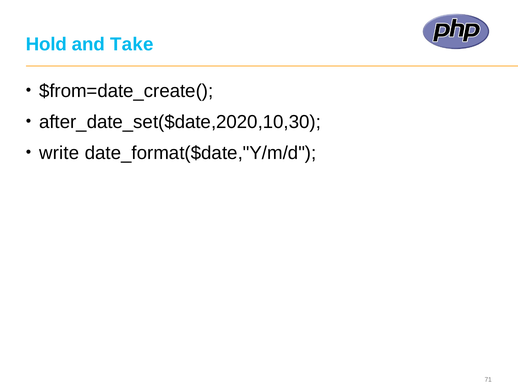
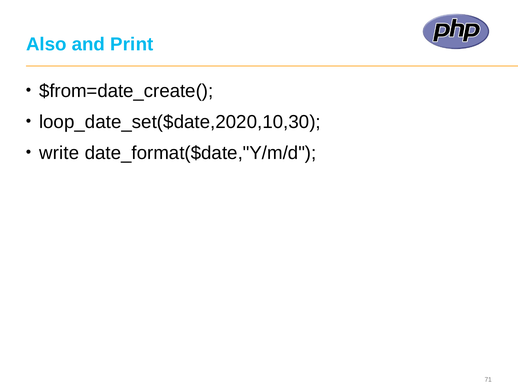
Hold: Hold -> Also (46, 44)
Take: Take -> Print (132, 44)
after_date_set($date,2020,10,30: after_date_set($date,2020,10,30 -> loop_date_set($date,2020,10,30 (180, 122)
